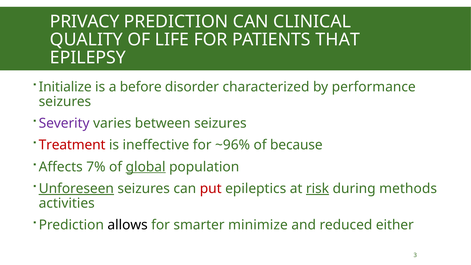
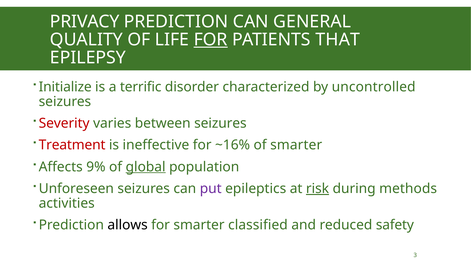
CLINICAL: CLINICAL -> GENERAL (312, 22)
FOR underline: none -> present (211, 40)
before: before -> terrific (141, 87)
performance: performance -> uncontrolled (374, 87)
Severity colour: purple -> red (64, 123)
~96%: ~96% -> ~16% (233, 145)
of because: because -> smarter (296, 145)
7%: 7% -> 9% (96, 167)
Unforeseen underline: present -> none (76, 188)
put colour: red -> purple (211, 188)
minimize: minimize -> classified (258, 225)
either: either -> safety (395, 225)
